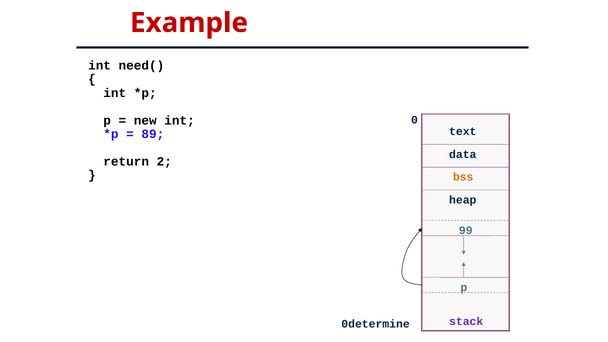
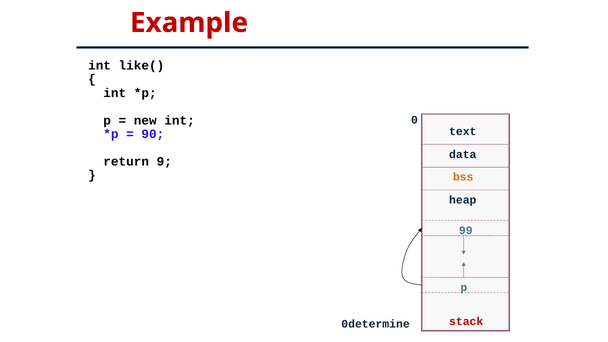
need(: need( -> like( (141, 66)
89: 89 -> 90 (153, 134)
2: 2 -> 9 (164, 161)
stack colour: purple -> red (466, 321)
